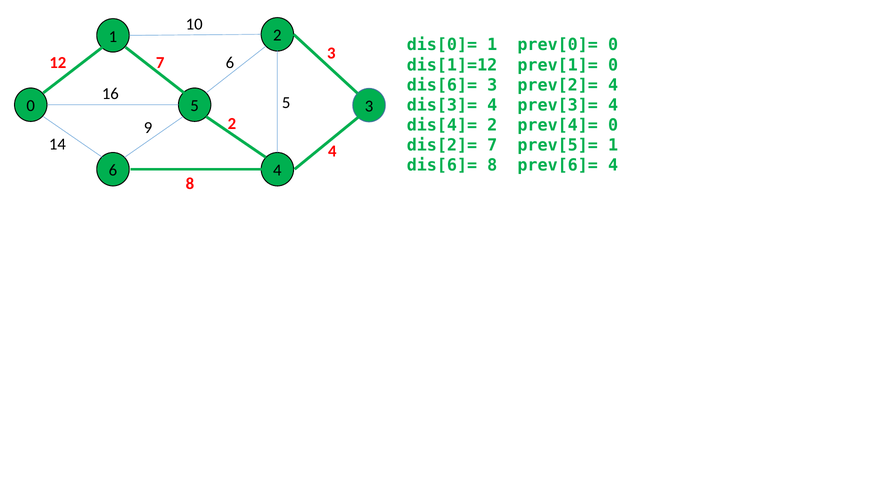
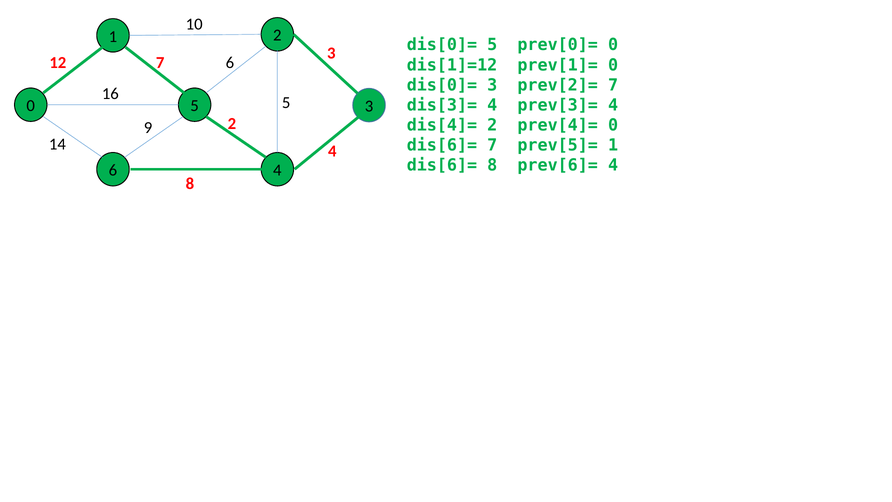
dis[0]= 1: 1 -> 5 (492, 45)
dis[6]=: dis[6]= -> dis[0]= (442, 85)
prev[2]= 4: 4 -> 7 (613, 85)
dis[2]=: dis[2]= -> dis[6]= (442, 145)
